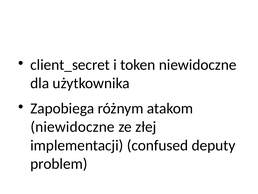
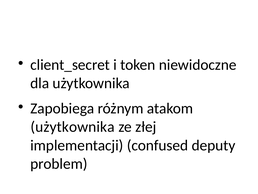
niewidoczne: niewidoczne -> użytkownika (73, 127)
